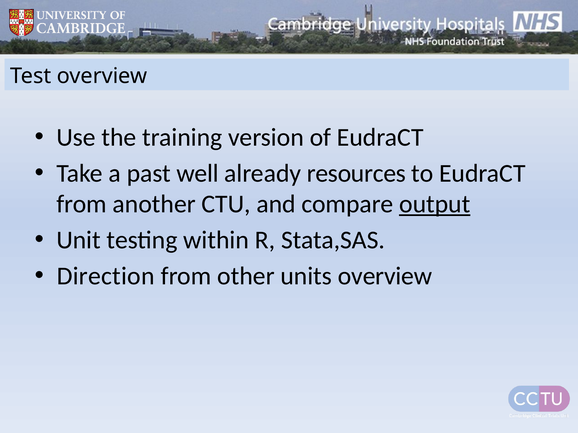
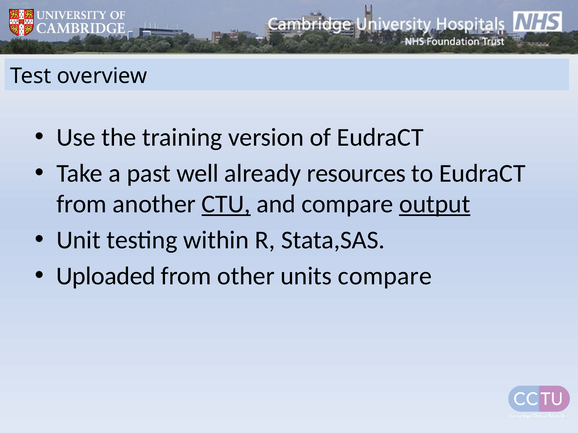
CTU underline: none -> present (226, 204)
Direction: Direction -> Uploaded (106, 276)
units overview: overview -> compare (385, 276)
